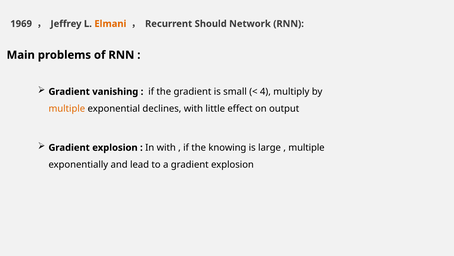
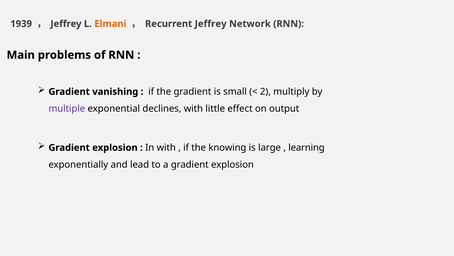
1969: 1969 -> 1939 (21, 24)
Recurrent Should: Should -> Jeffrey (211, 24)
4: 4 -> 2 (265, 91)
multiple colour: orange -> purple (67, 109)
multiple: multiple -> learning (306, 147)
